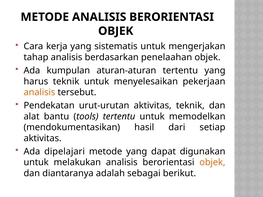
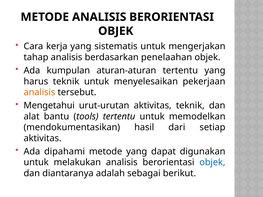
Pendekatan: Pendekatan -> Mengetahui (49, 106)
dipelajari: dipelajari -> dipahami (65, 152)
objek colour: orange -> blue (212, 163)
